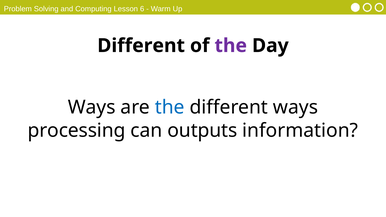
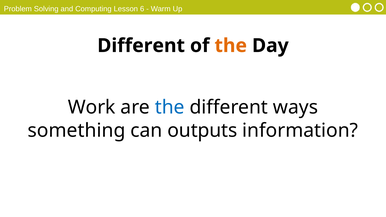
the colour: purple -> orange (231, 46)
Ways: Ways -> Work (92, 107)
processing: processing -> something (77, 131)
